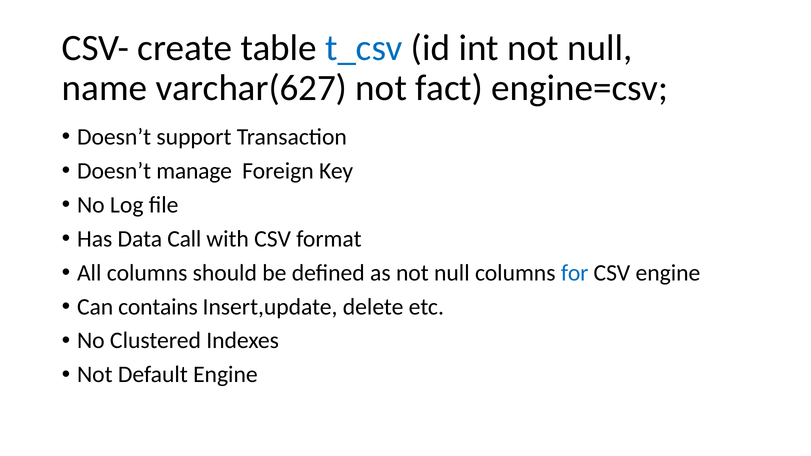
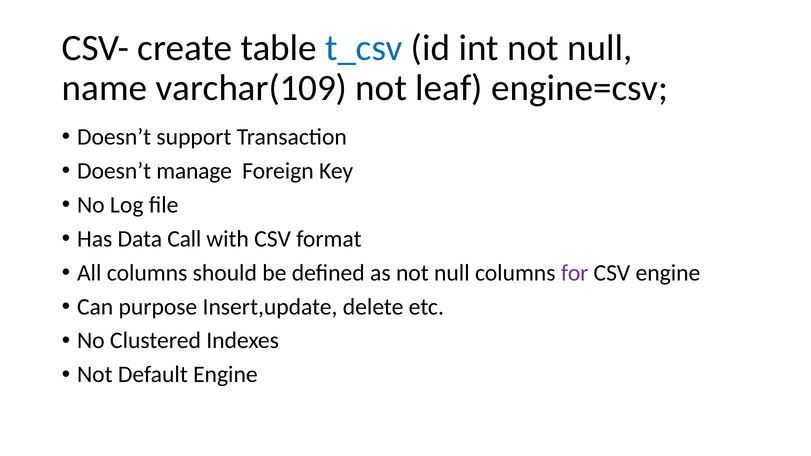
varchar(627: varchar(627 -> varchar(109 (251, 88)
fact: fact -> leaf (449, 88)
for colour: blue -> purple (575, 273)
contains: contains -> purpose (158, 307)
